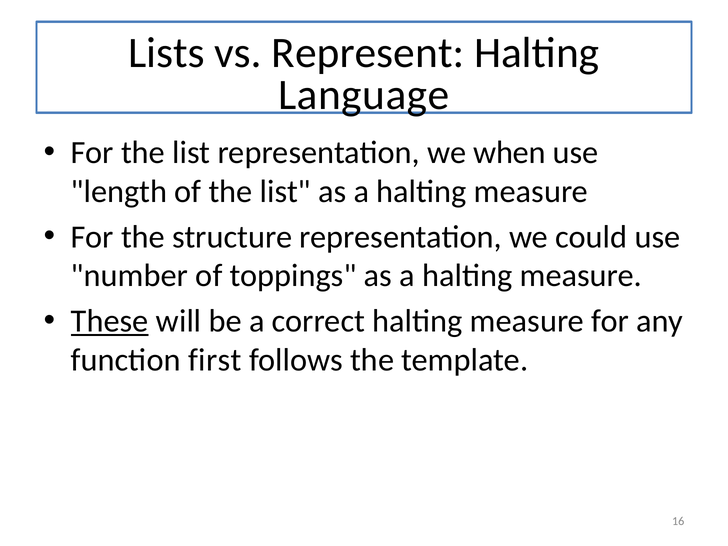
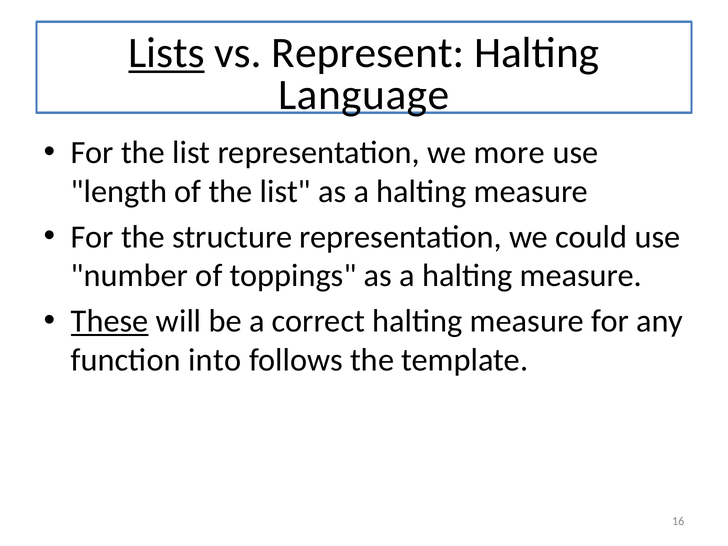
Lists underline: none -> present (166, 53)
when: when -> more (509, 153)
first: first -> into (215, 360)
